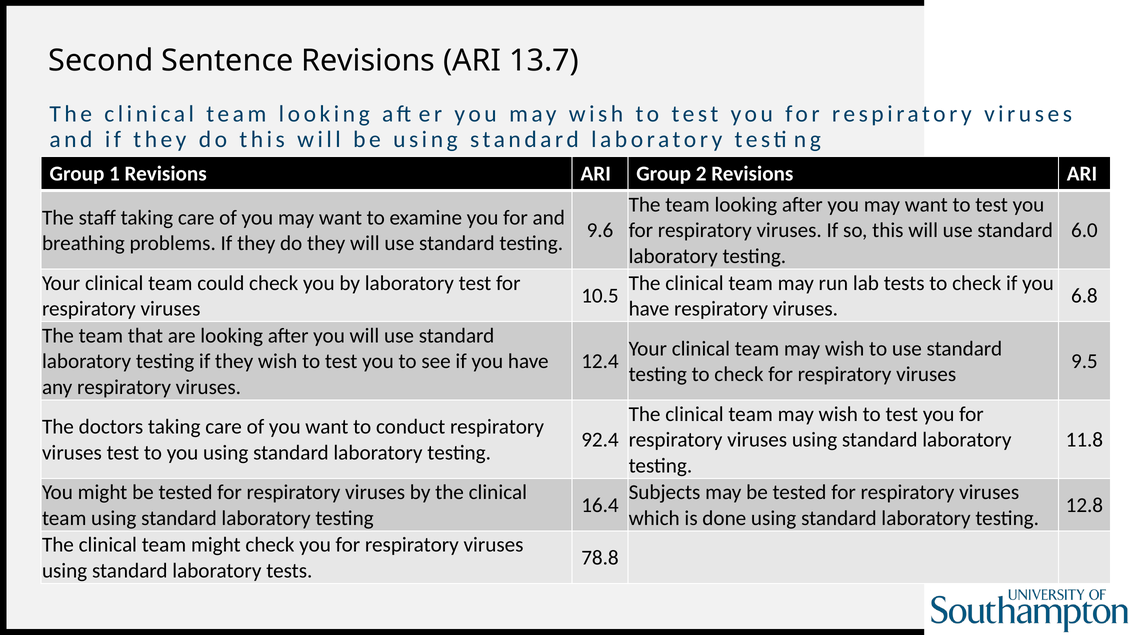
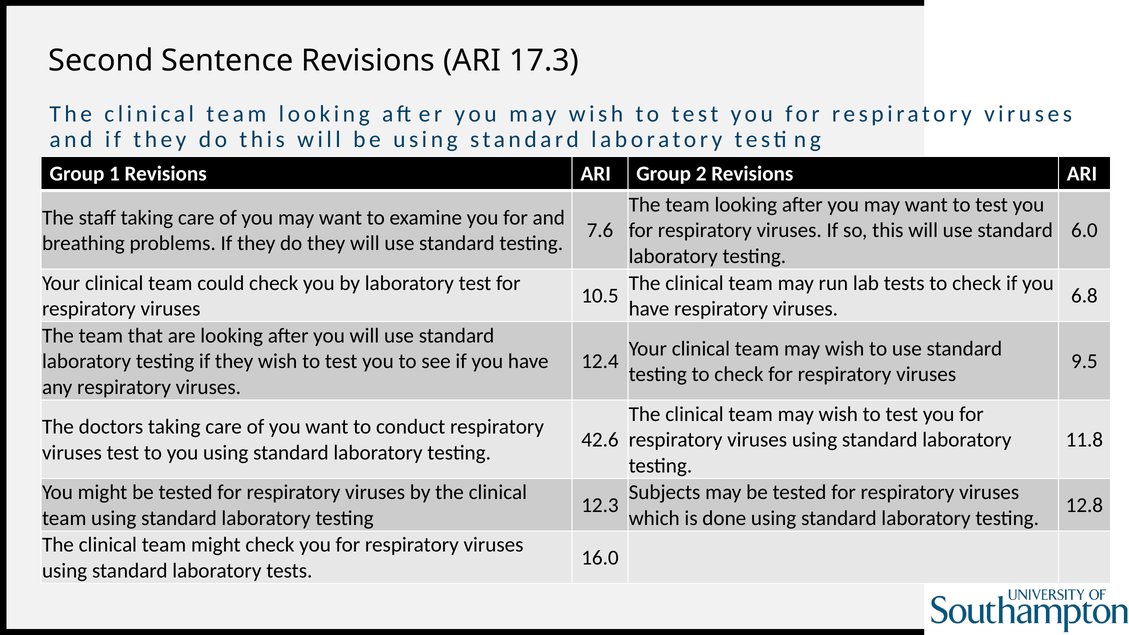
13.7: 13.7 -> 17.3 (544, 61)
9.6: 9.6 -> 7.6 (600, 231)
92.4: 92.4 -> 42.6 (600, 440)
16.4: 16.4 -> 12.3 (600, 505)
78.8: 78.8 -> 16.0 (600, 558)
